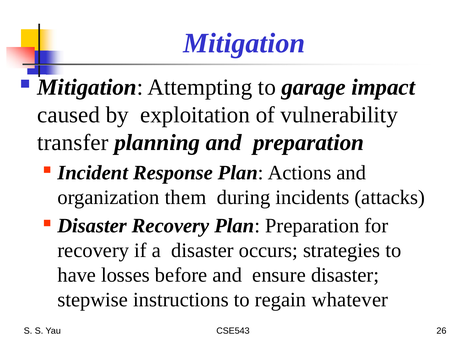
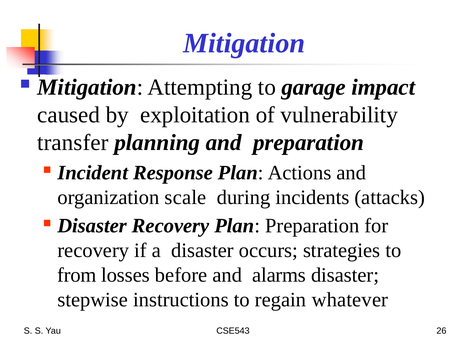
them: them -> scale (185, 197)
have: have -> from (77, 275)
ensure: ensure -> alarms (279, 275)
